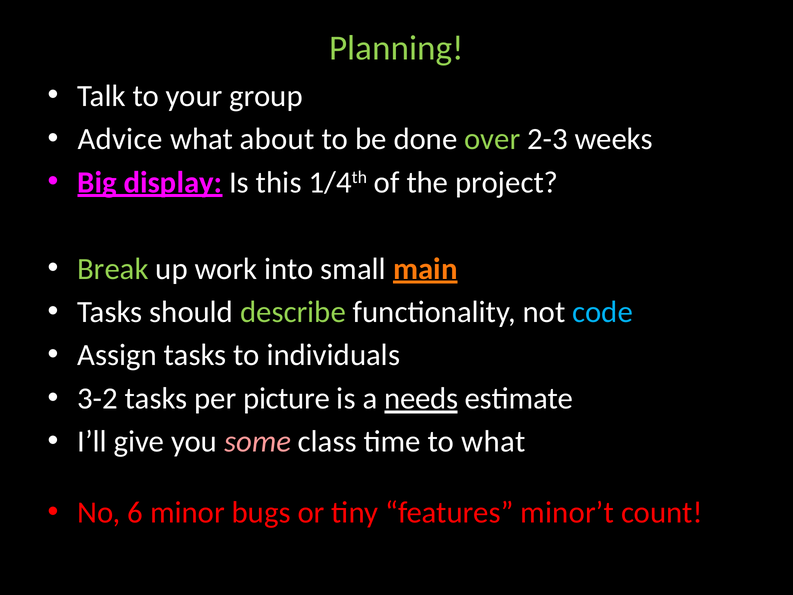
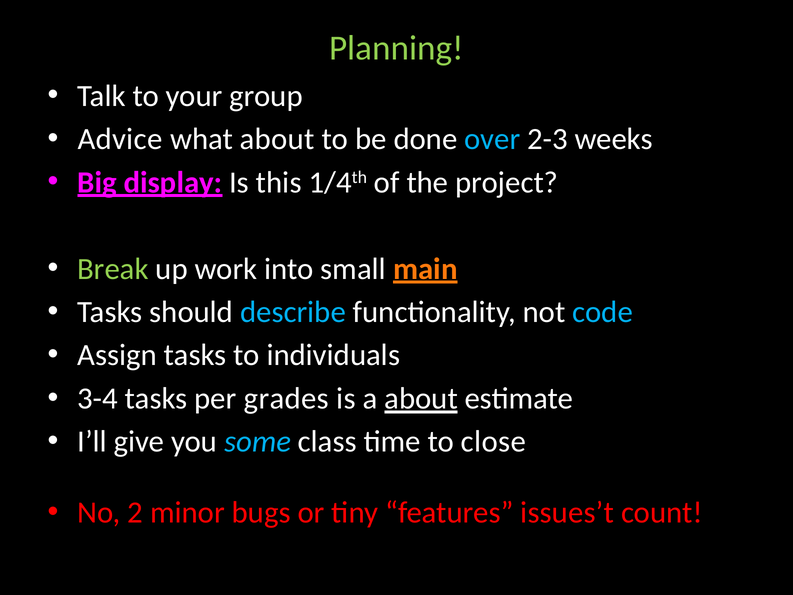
over colour: light green -> light blue (492, 139)
describe colour: light green -> light blue (293, 312)
3-2: 3-2 -> 3-4 (98, 398)
picture: picture -> grades (286, 398)
a needs: needs -> about (421, 398)
some colour: pink -> light blue (258, 442)
to what: what -> close (493, 442)
6: 6 -> 2 (135, 513)
minor’t: minor’t -> issues’t (567, 513)
